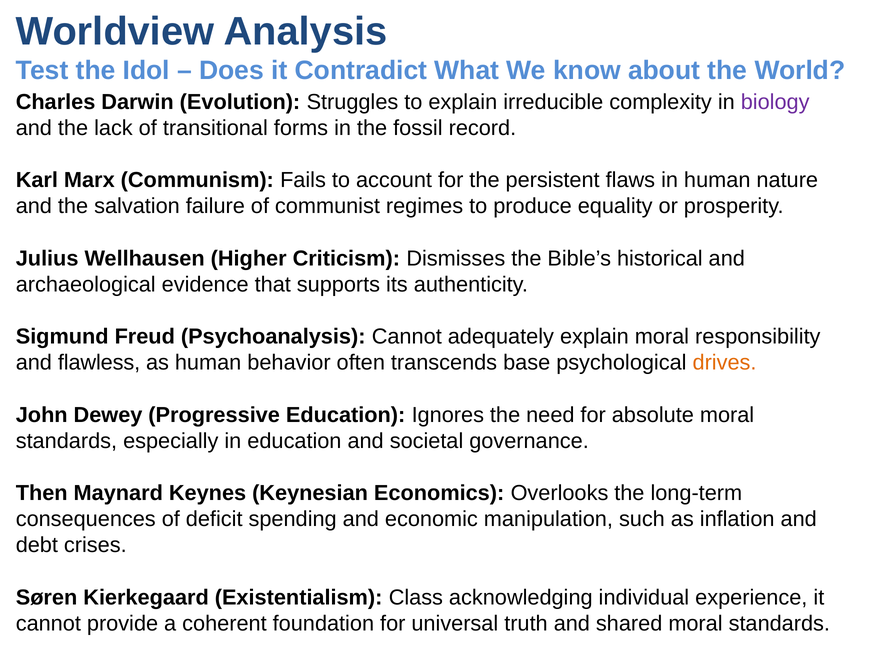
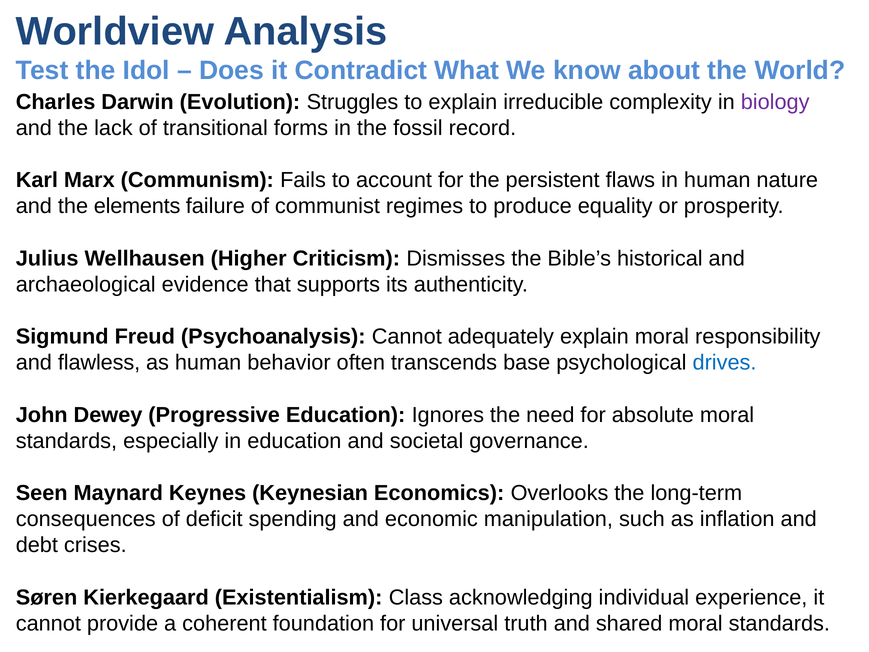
salvation: salvation -> elements (137, 206)
drives colour: orange -> blue (725, 363)
Then: Then -> Seen (42, 493)
